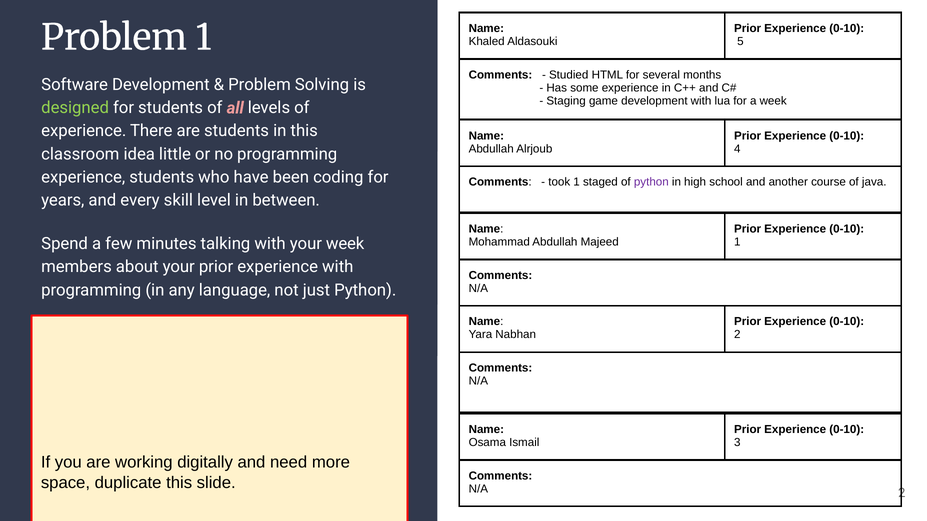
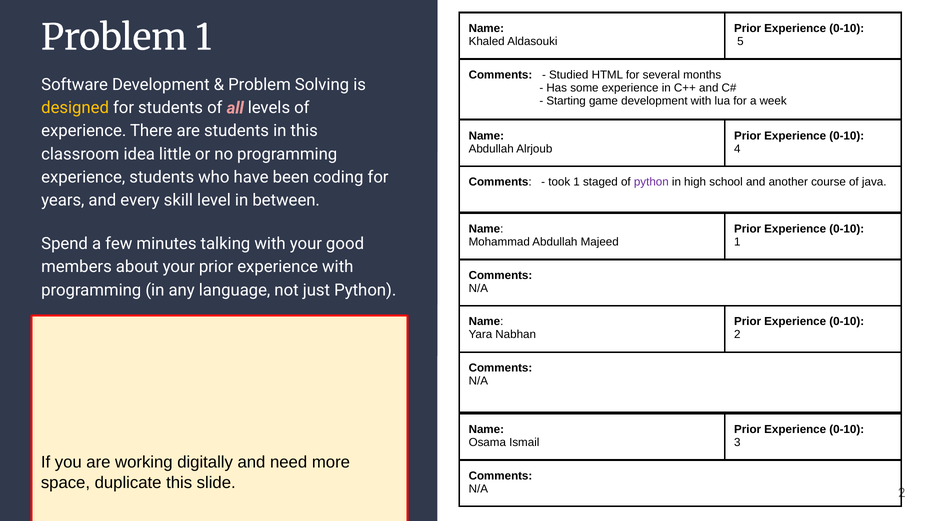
Staging: Staging -> Starting (566, 101)
designed colour: light green -> yellow (75, 108)
your week: week -> good (345, 244)
